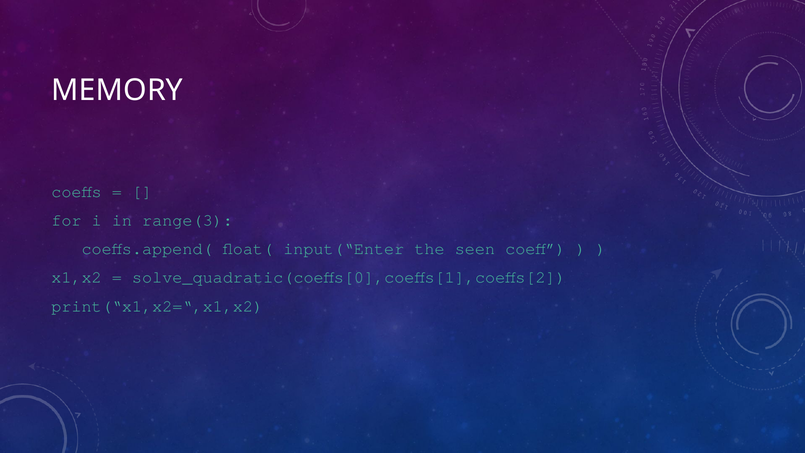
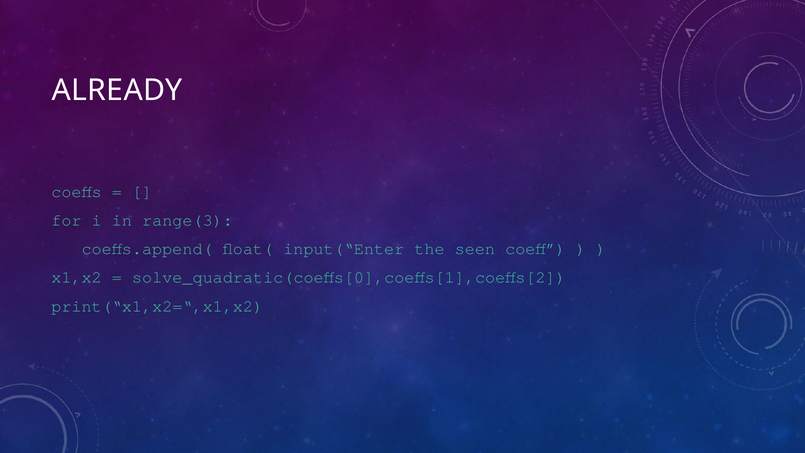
MEMORY: MEMORY -> ALREADY (117, 90)
